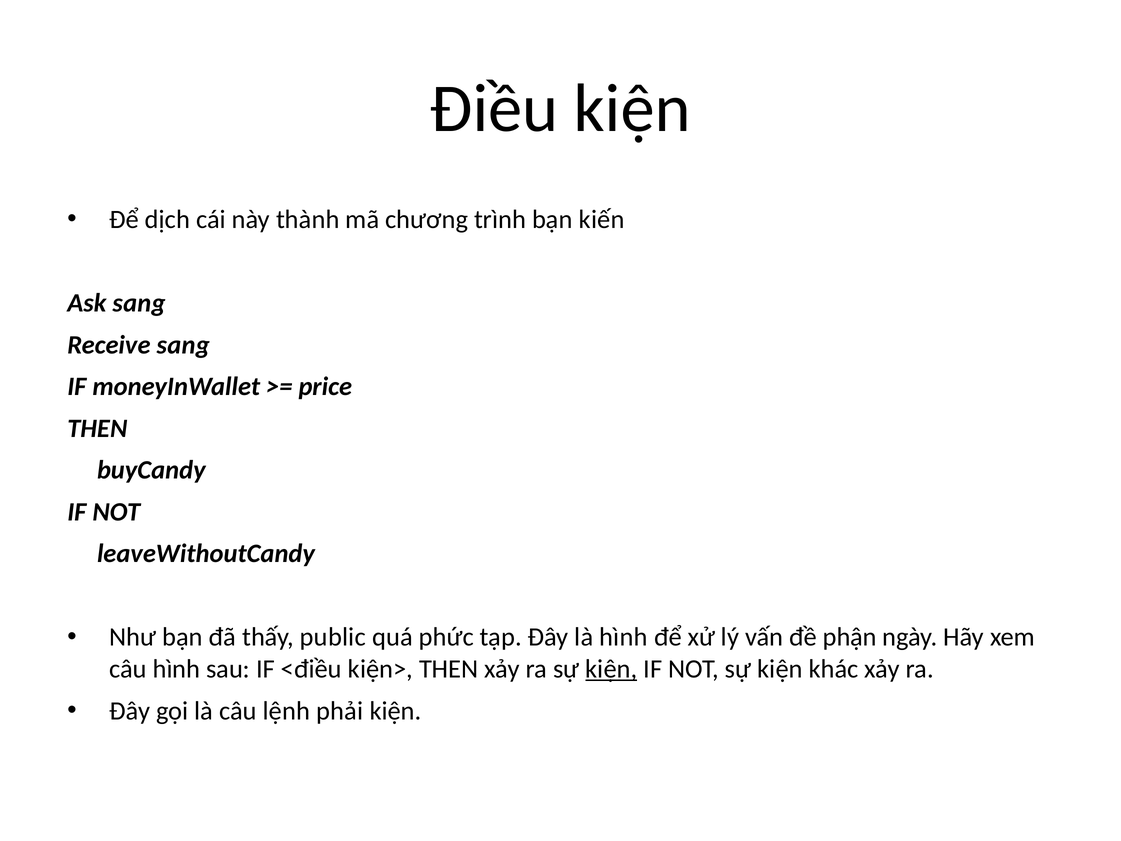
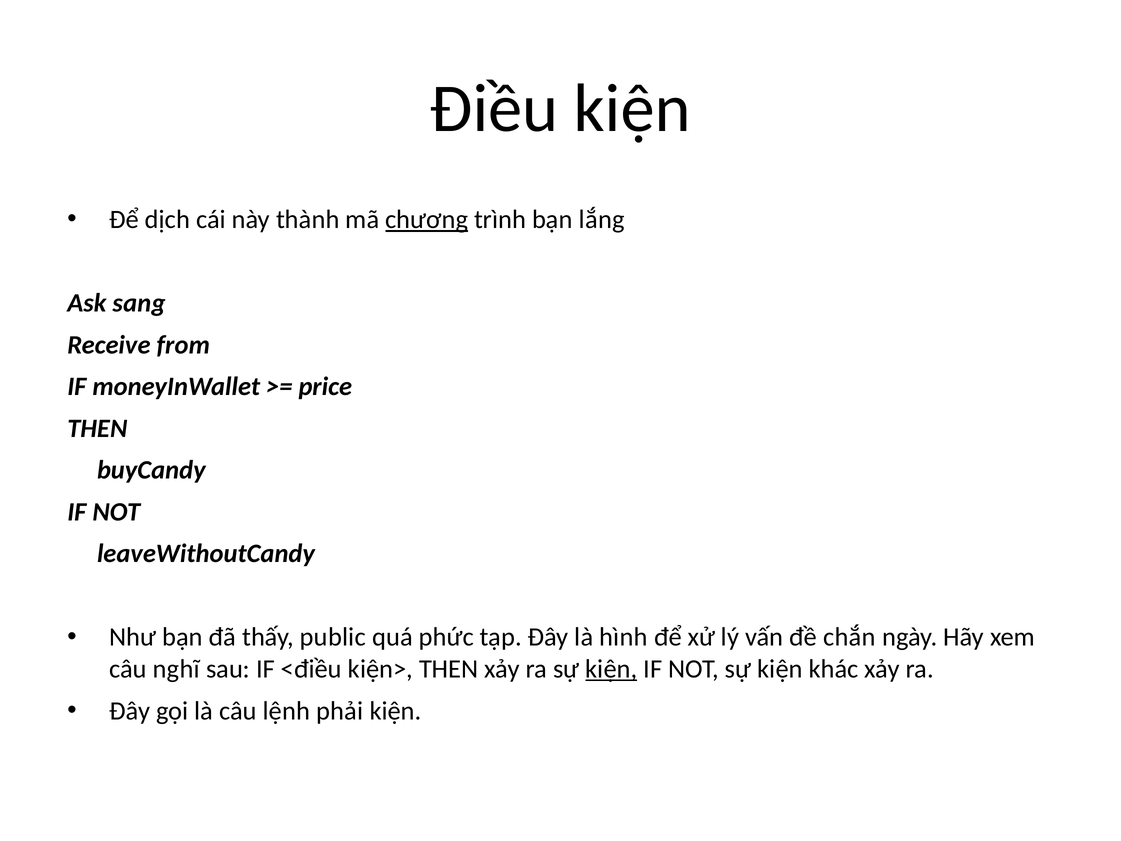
chương underline: none -> present (427, 220)
kiến: kiến -> lắng (602, 220)
Receive sang: sang -> from (183, 345)
phận: phận -> chắn (849, 637)
câu hình: hình -> nghĩ (176, 669)
